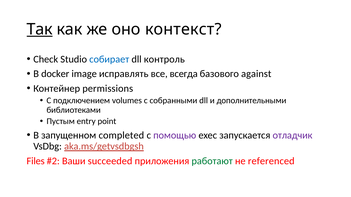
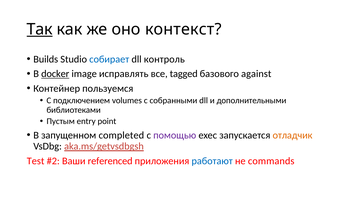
Check: Check -> Builds (46, 59)
docker underline: none -> present (55, 74)
всегда: всегда -> tagged (184, 74)
permissions: permissions -> пользуемся (108, 89)
отладчик colour: purple -> orange (293, 135)
Files: Files -> Test (36, 161)
succeeded: succeeded -> referenced (110, 161)
работают colour: green -> blue (212, 161)
referenced: referenced -> commands (271, 161)
